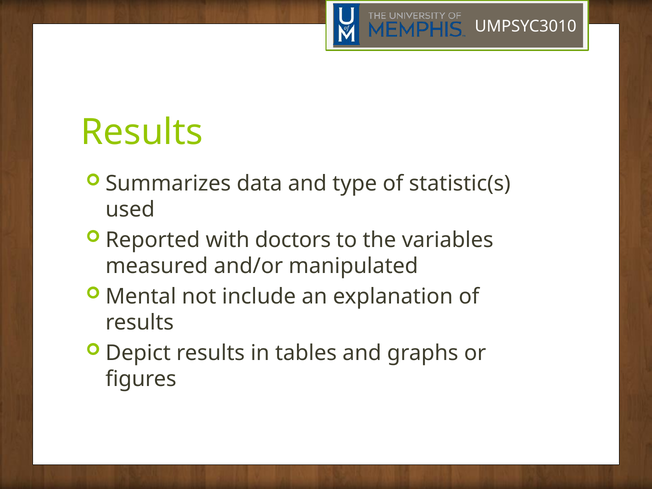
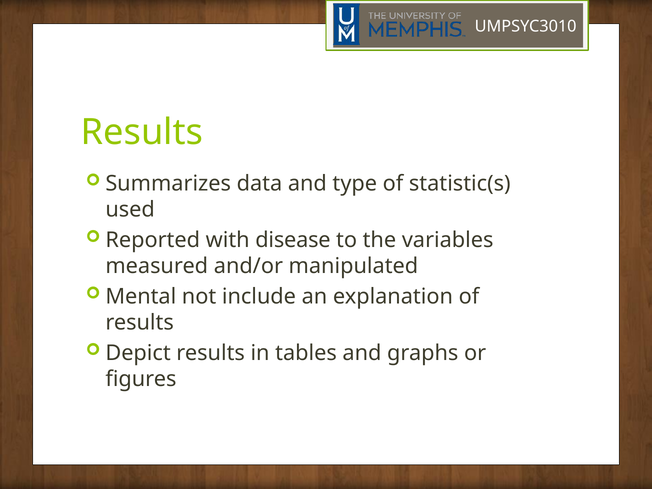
doctors: doctors -> disease (293, 240)
